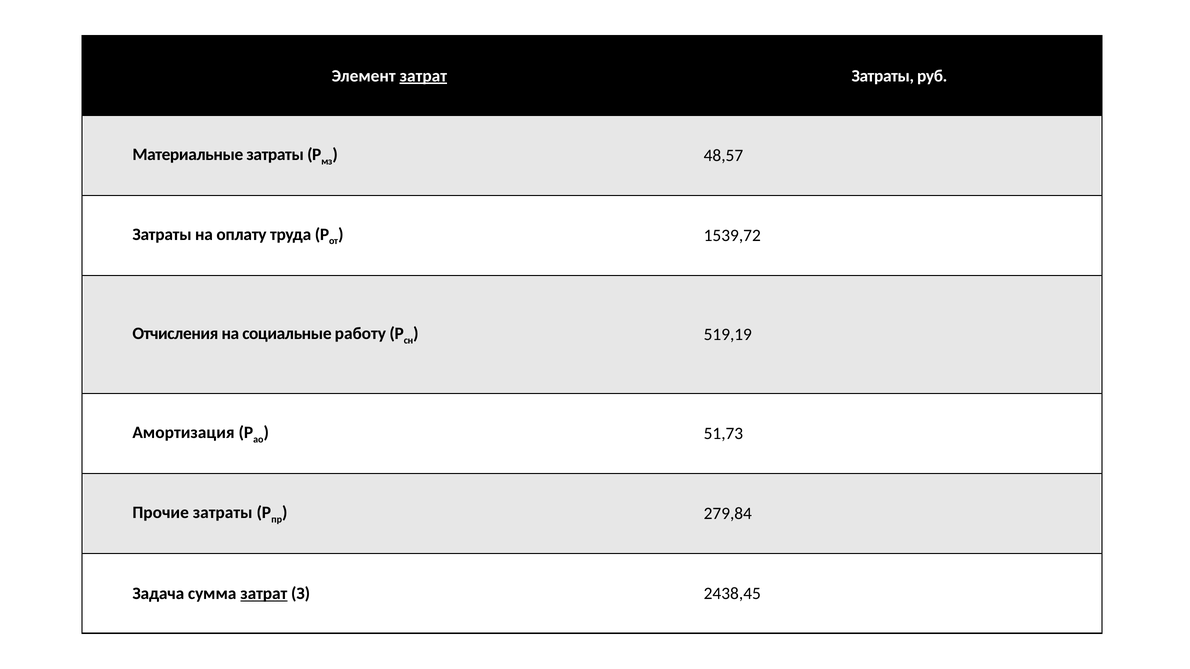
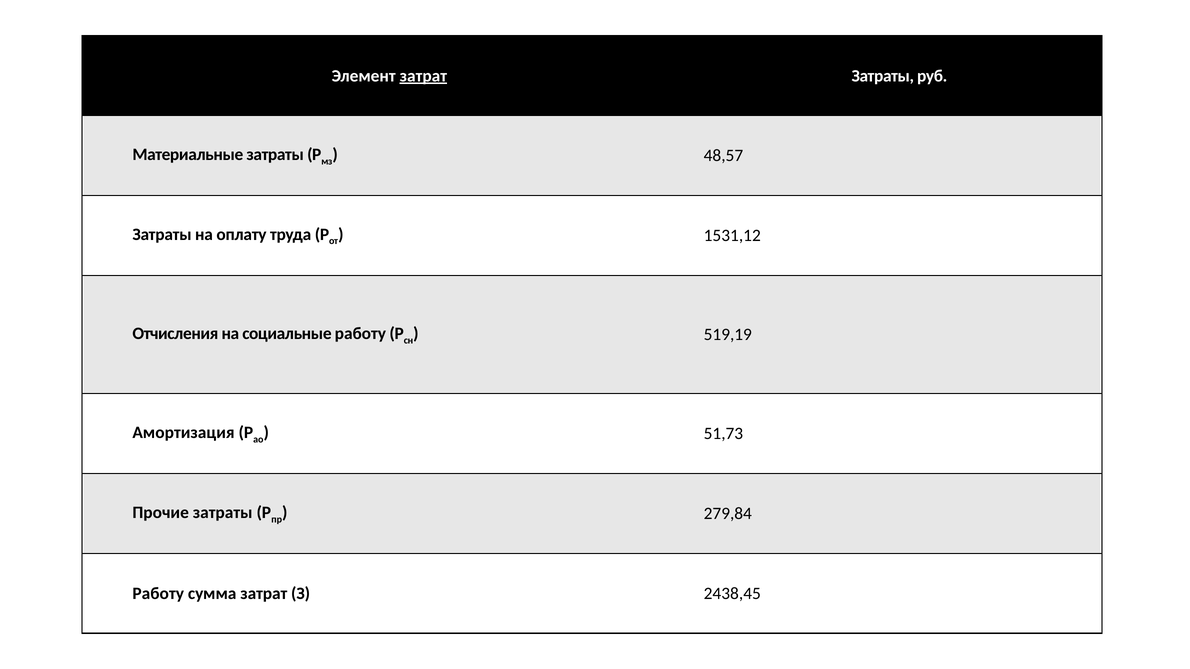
1539,72: 1539,72 -> 1531,12 (732, 236)
Задача: Задача -> Работу (158, 594)
затрат underline: present -> none (264, 594)
